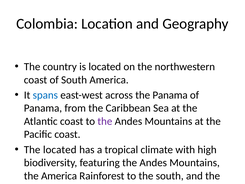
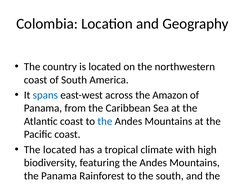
the Panama: Panama -> Amazon (170, 95)
the colour: purple -> blue (105, 121)
the America: America -> Panama (59, 176)
